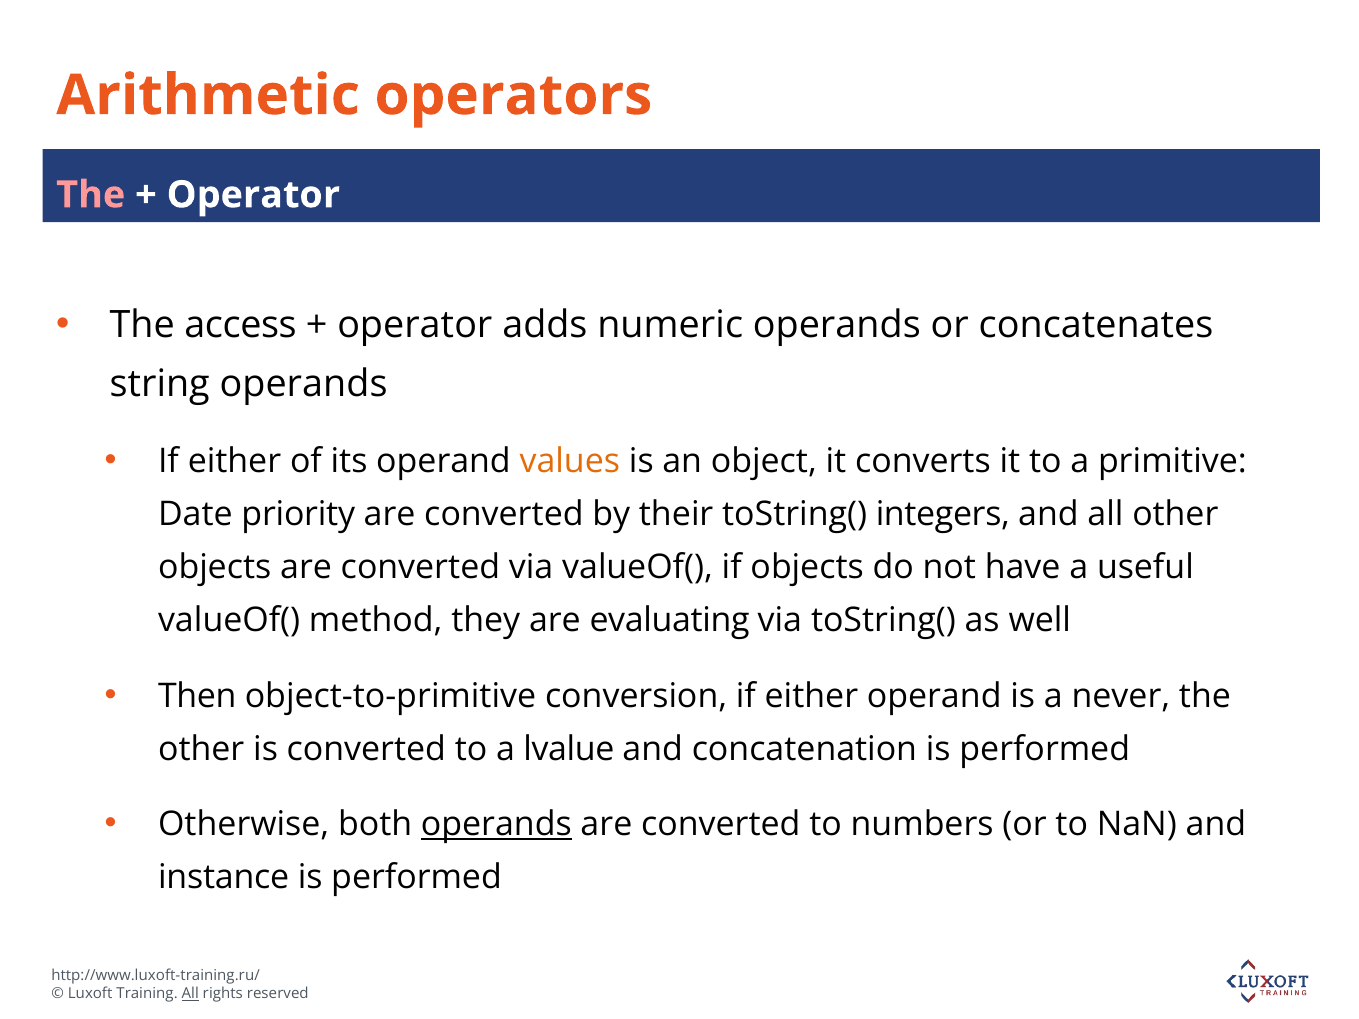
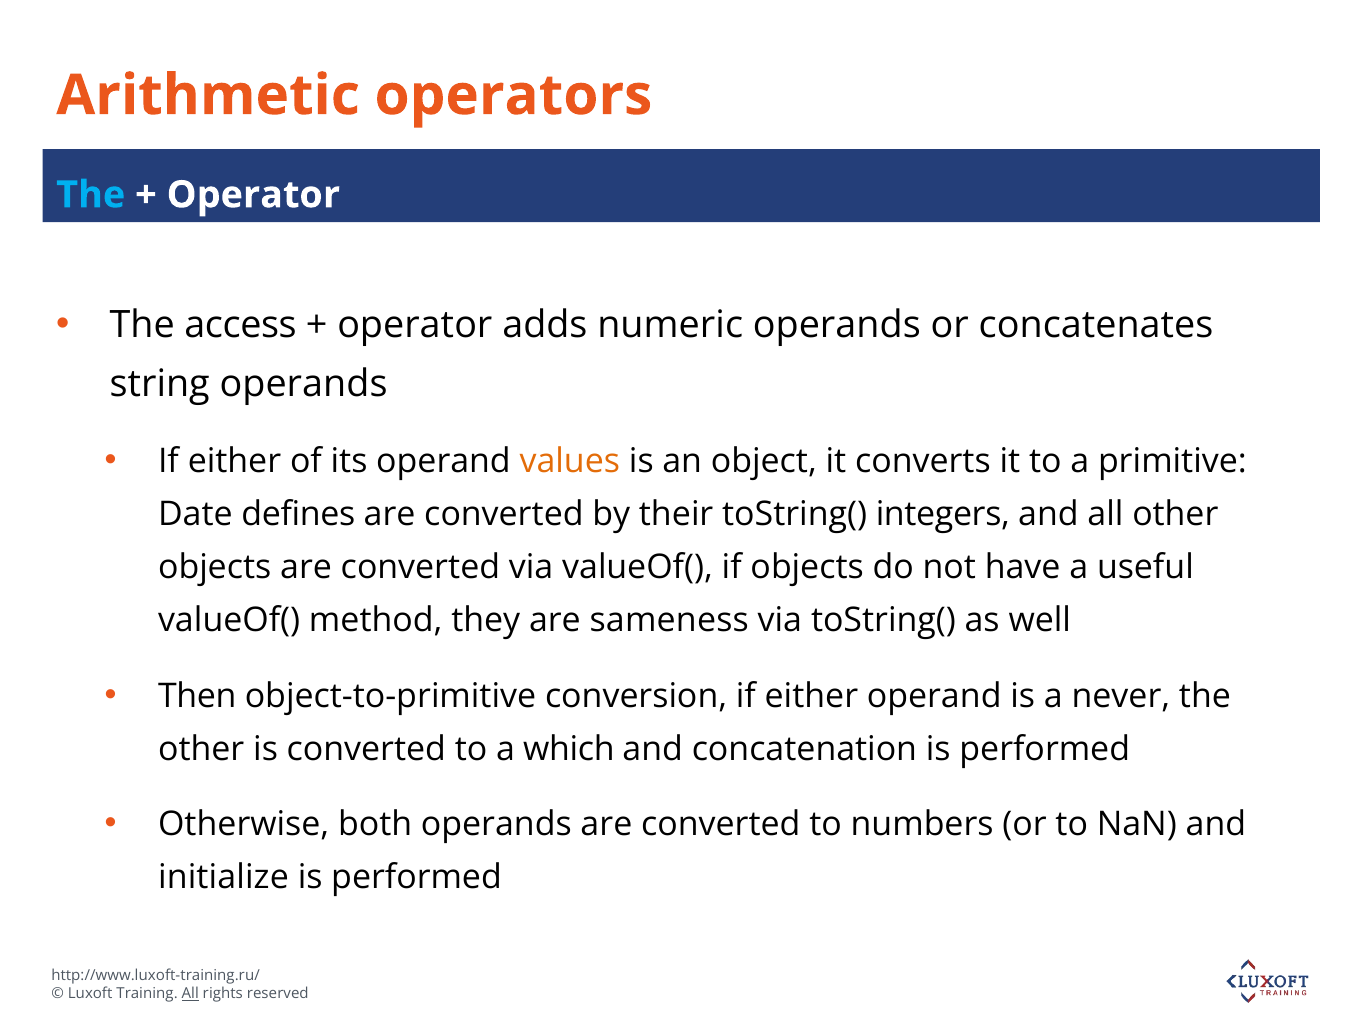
The colour: pink -> light blue (91, 195)
priority: priority -> defines (298, 514)
evaluating: evaluating -> sameness (669, 620)
lvalue: lvalue -> which (569, 749)
operands underline: present -> none (496, 825)
instance: instance -> initialize (223, 878)
